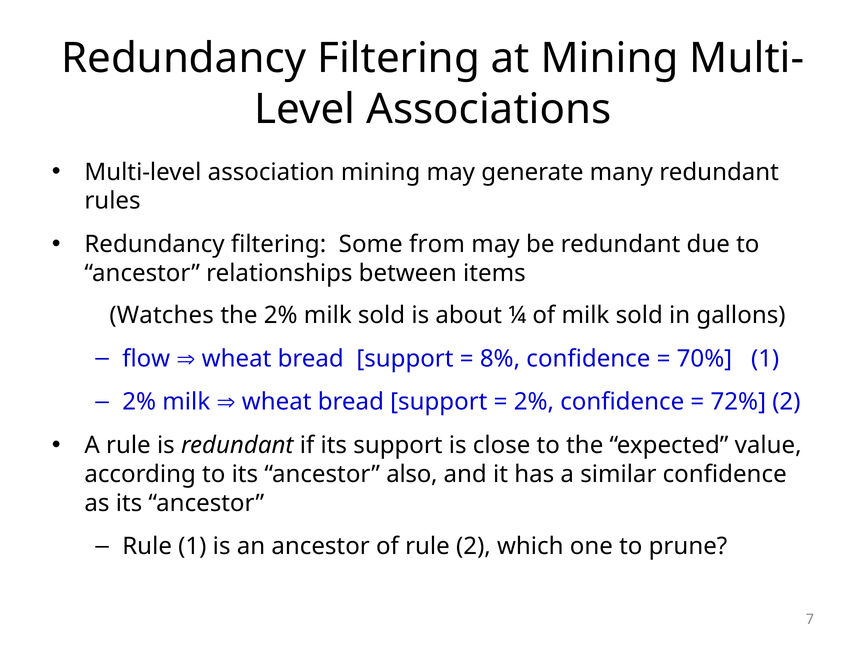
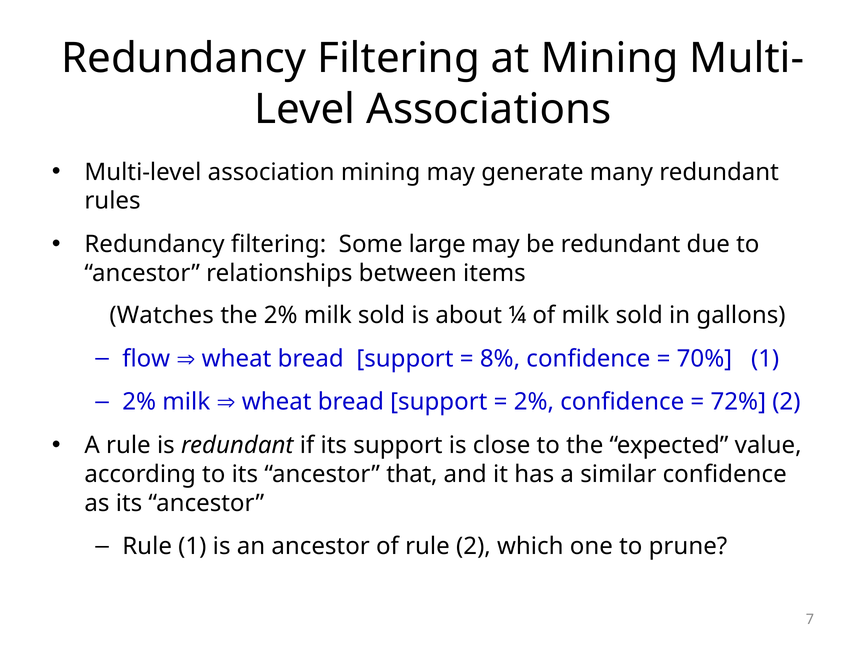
from: from -> large (437, 244)
also: also -> that (412, 474)
